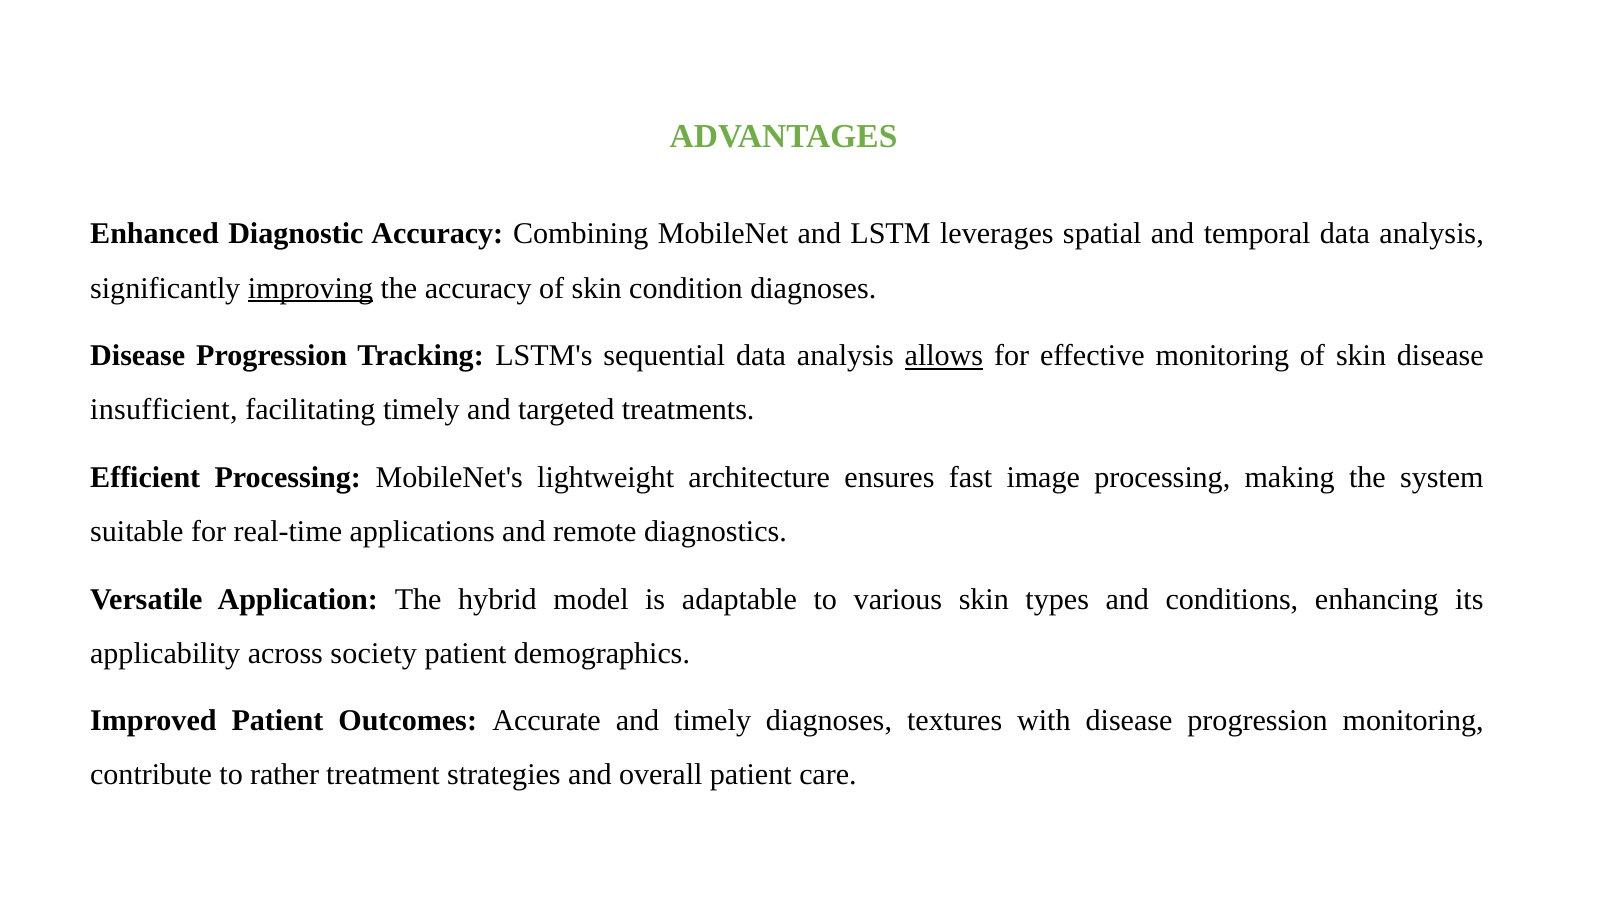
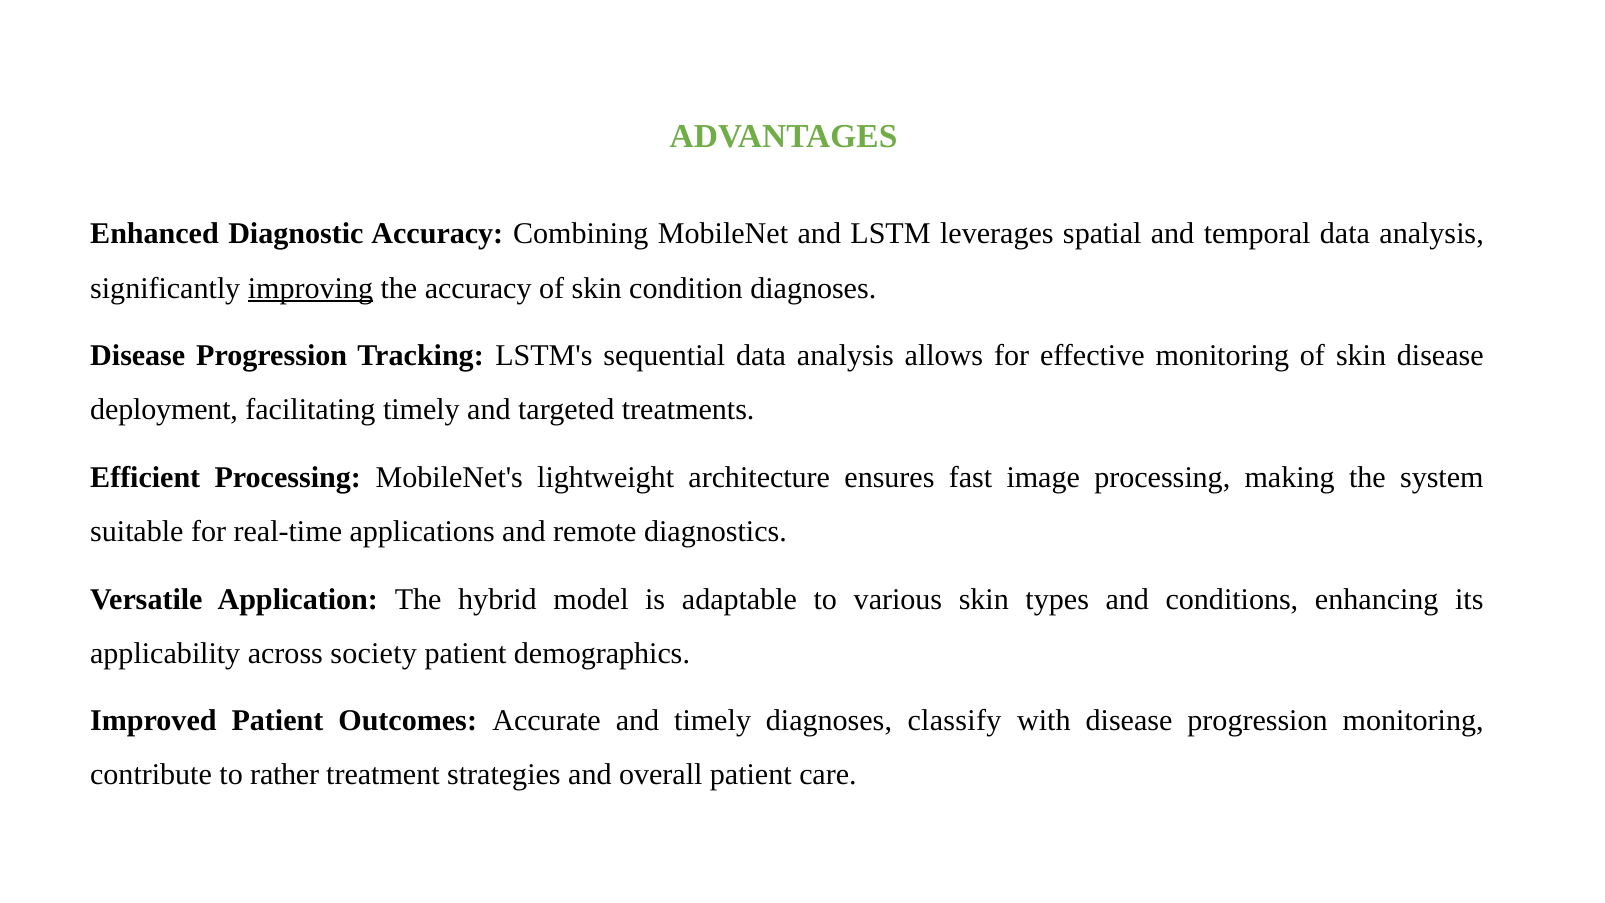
allows underline: present -> none (944, 356)
insufficient: insufficient -> deployment (164, 410)
textures: textures -> classify (955, 721)
